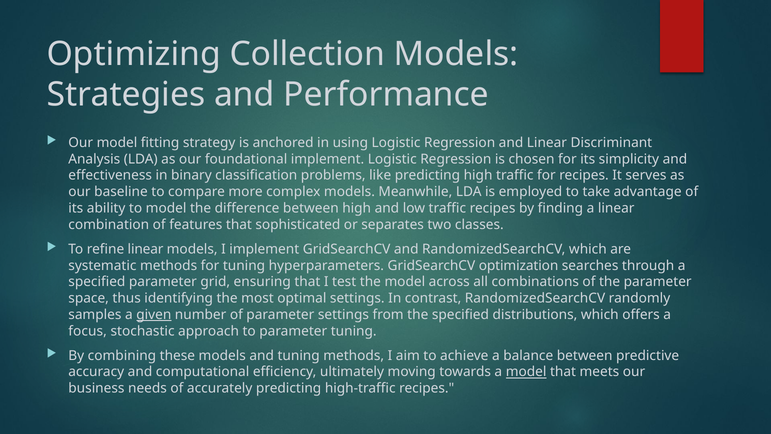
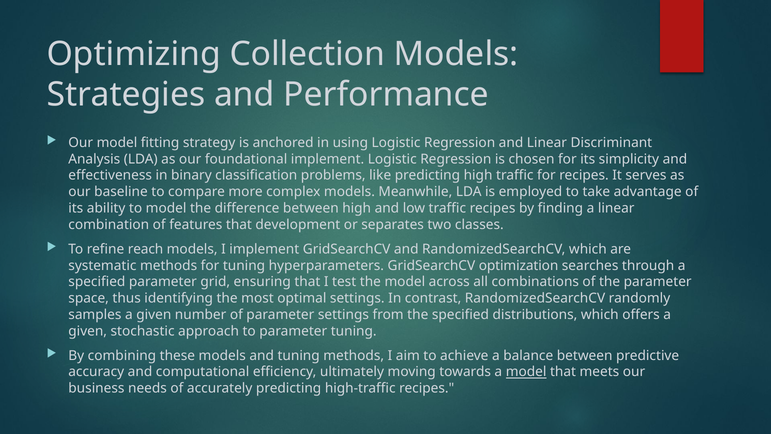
sophisticated: sophisticated -> development (298, 225)
refine linear: linear -> reach (146, 249)
given underline: present -> none (154, 315)
focus: focus -> given (88, 331)
